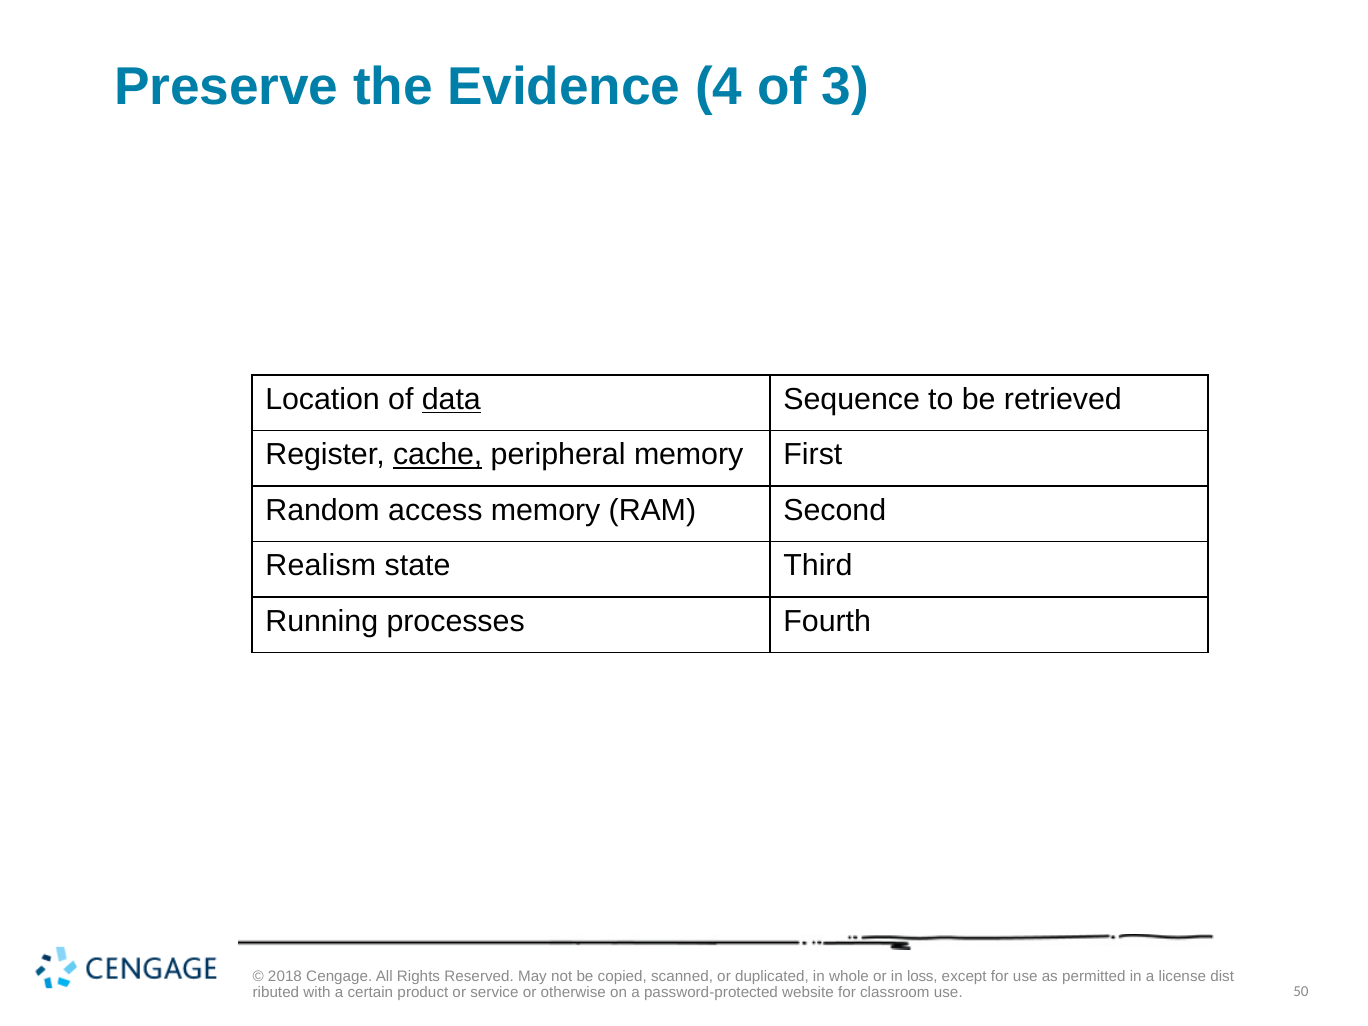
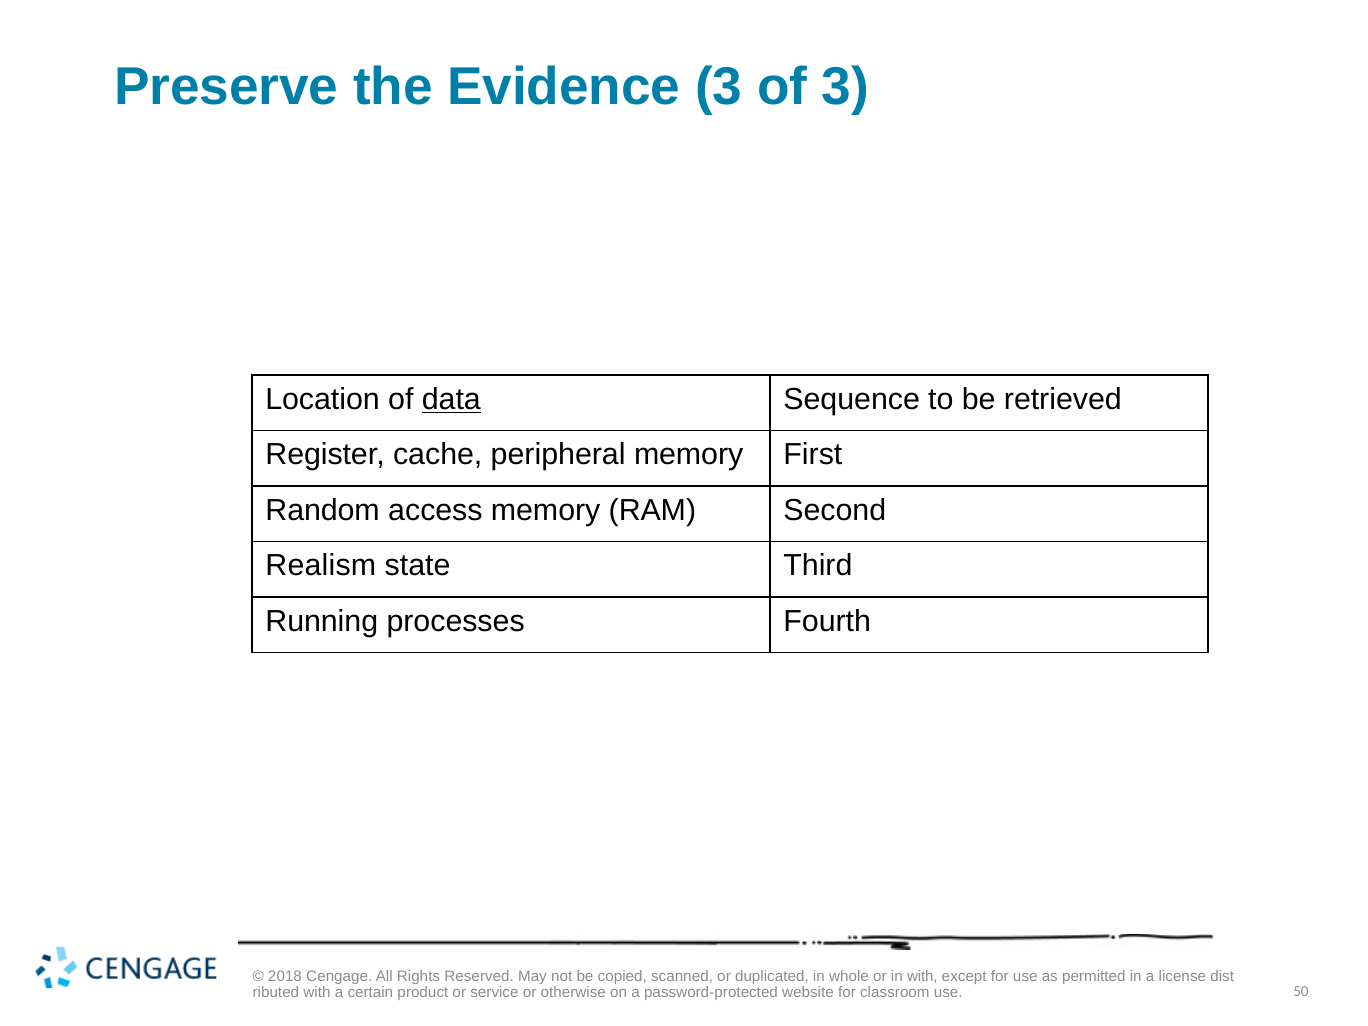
Evidence 4: 4 -> 3 (719, 87)
cache underline: present -> none (438, 455)
in loss: loss -> with (922, 977)
